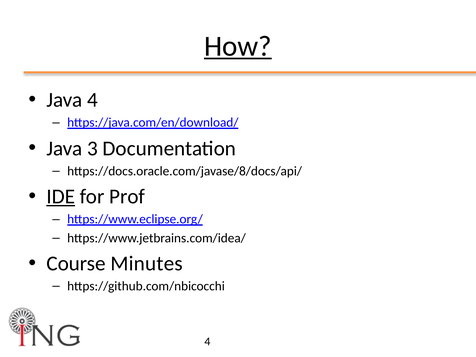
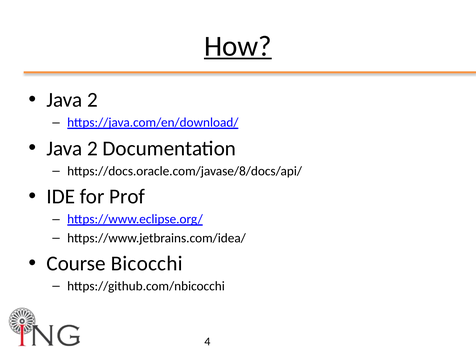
4: 4 -> 2 (92, 100)
3: 3 -> 2 (92, 148)
IDE underline: present -> none (61, 197)
Minutes: Minutes -> Bicocchi (147, 264)
